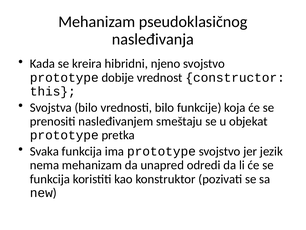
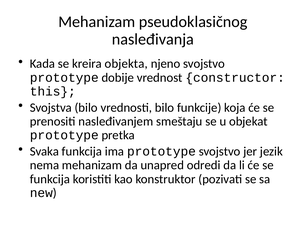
hibridni: hibridni -> objekta (126, 64)
